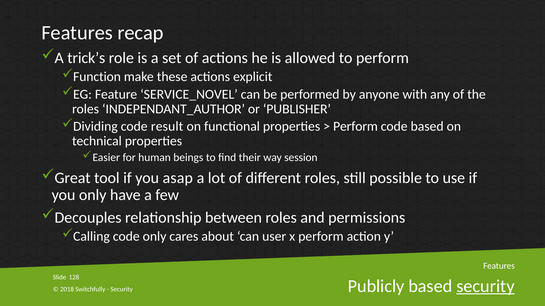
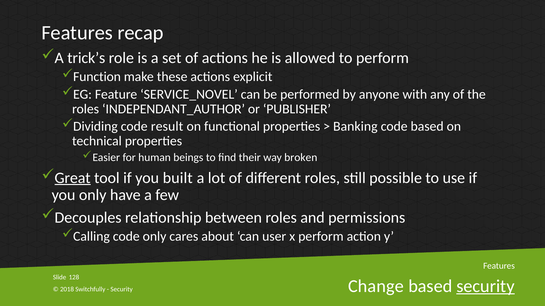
Perform: Perform -> Banking (355, 127)
session: session -> broken (301, 158)
Great underline: none -> present (73, 178)
asap: asap -> built (178, 178)
Publicly: Publicly -> Change (376, 287)
